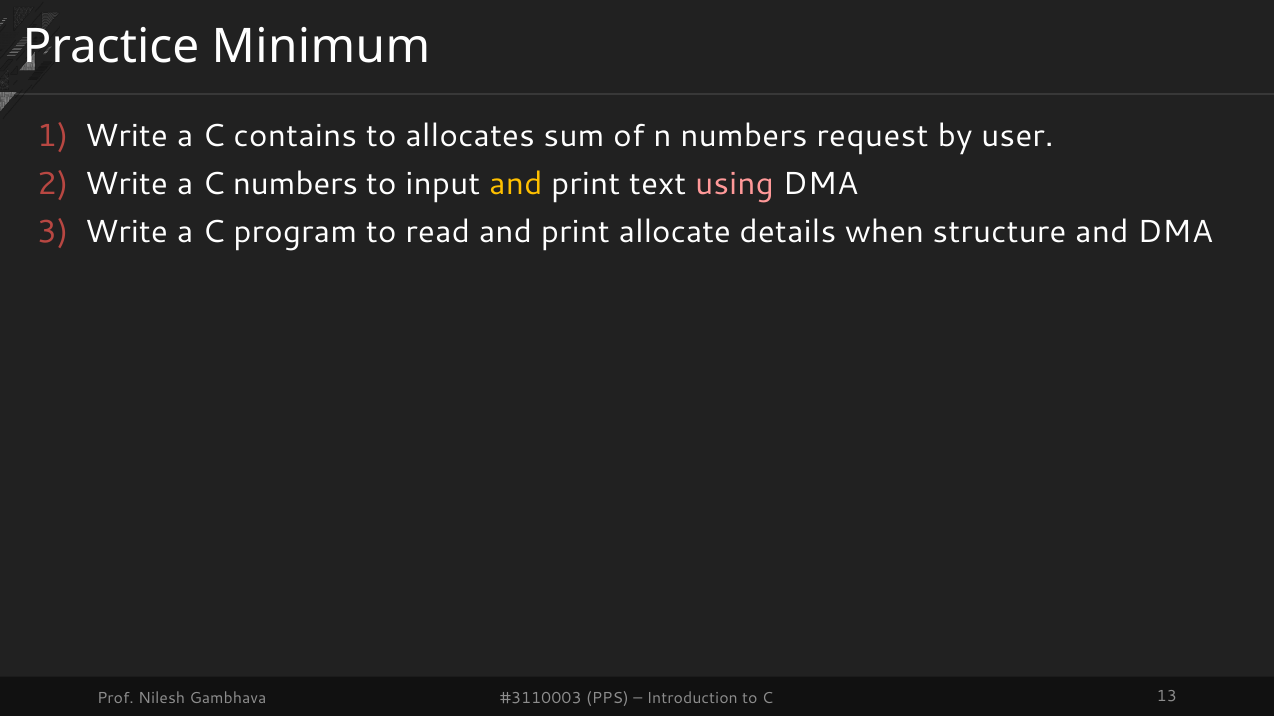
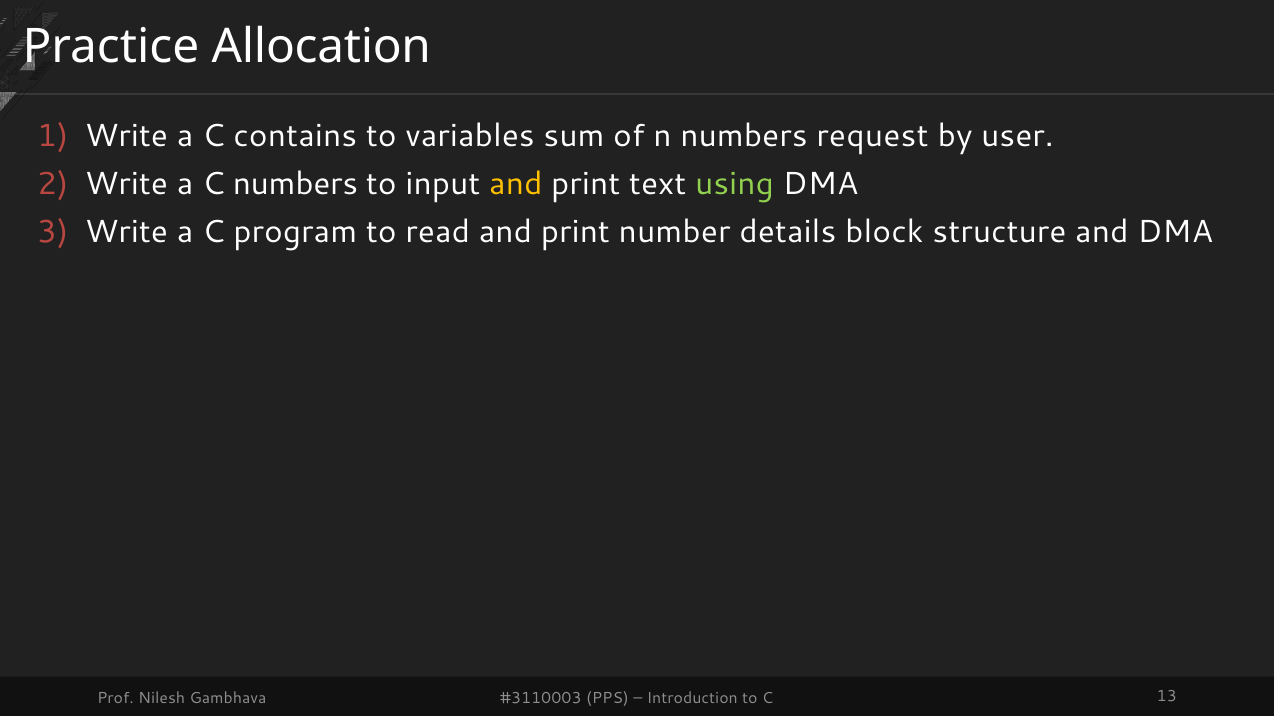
Minimum: Minimum -> Allocation (321, 47)
allocates: allocates -> variables (470, 137)
using colour: pink -> light green (735, 184)
allocate: allocate -> number (675, 232)
when: when -> block (884, 232)
